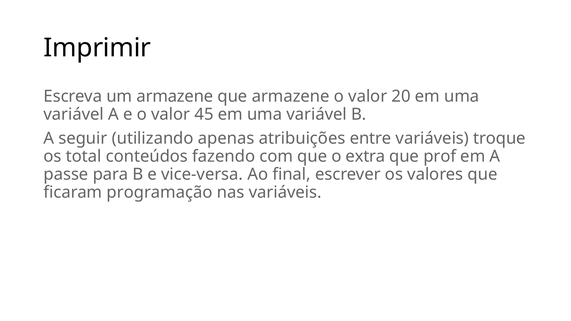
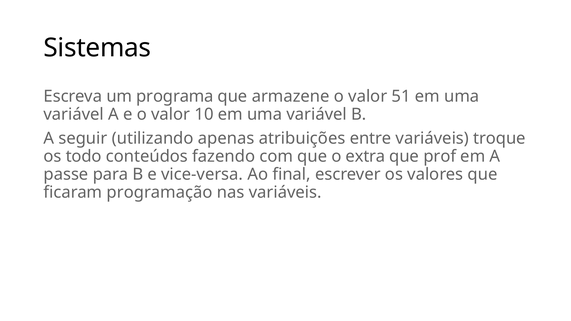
Imprimir: Imprimir -> Sistemas (97, 48)
um armazene: armazene -> programa (175, 97)
20: 20 -> 51 (401, 97)
45: 45 -> 10 (204, 115)
total: total -> todo (84, 156)
